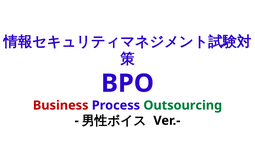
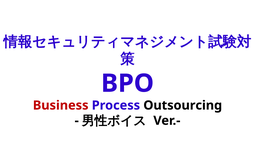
Outsourcing colour: green -> black (183, 106)
